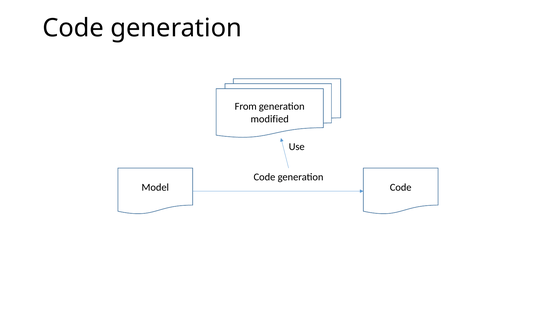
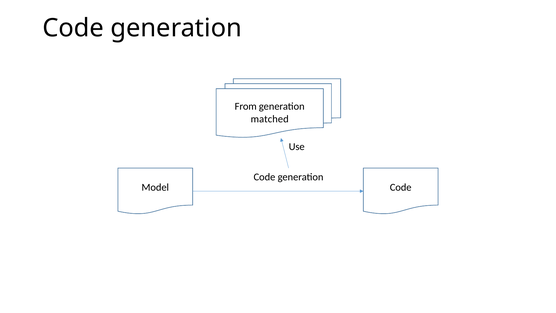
modified: modified -> matched (270, 119)
